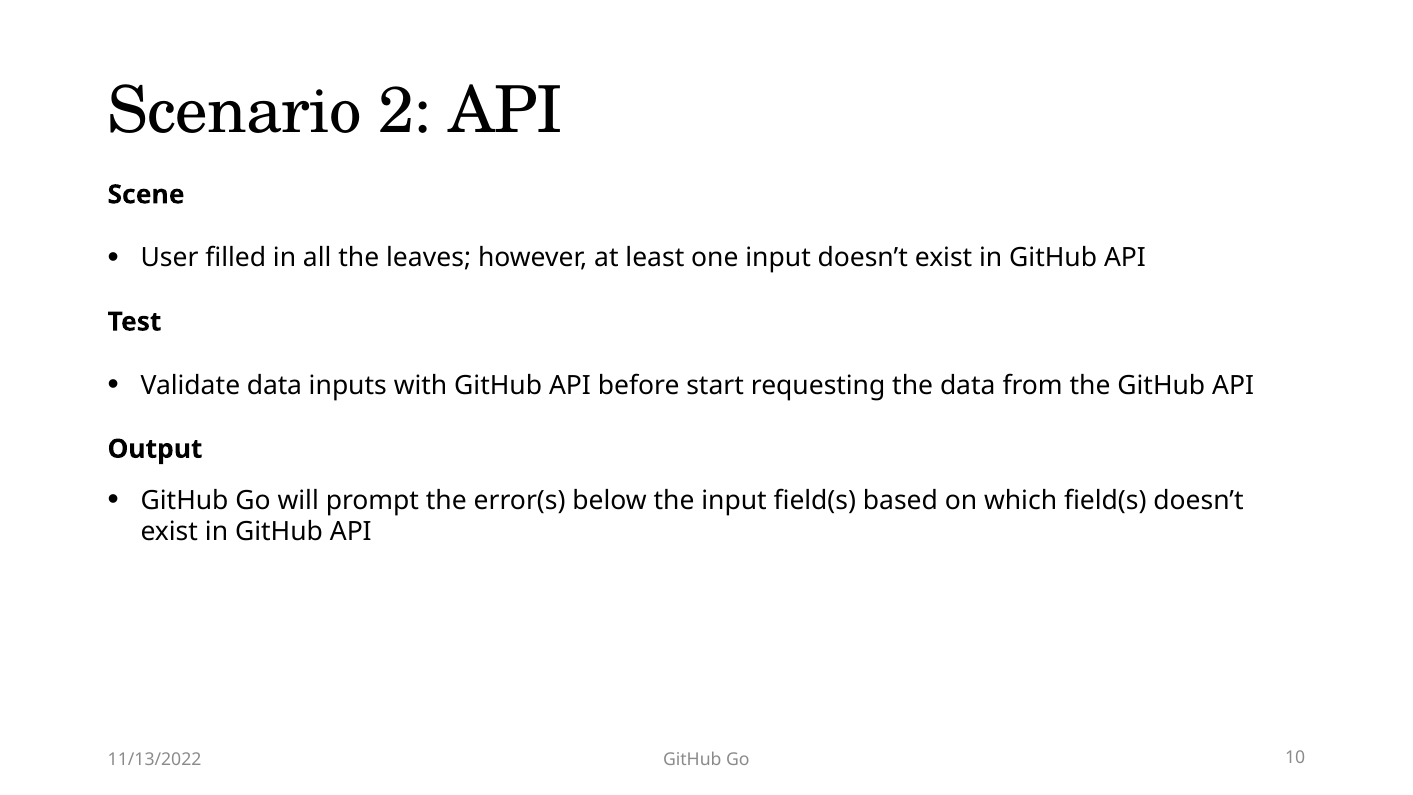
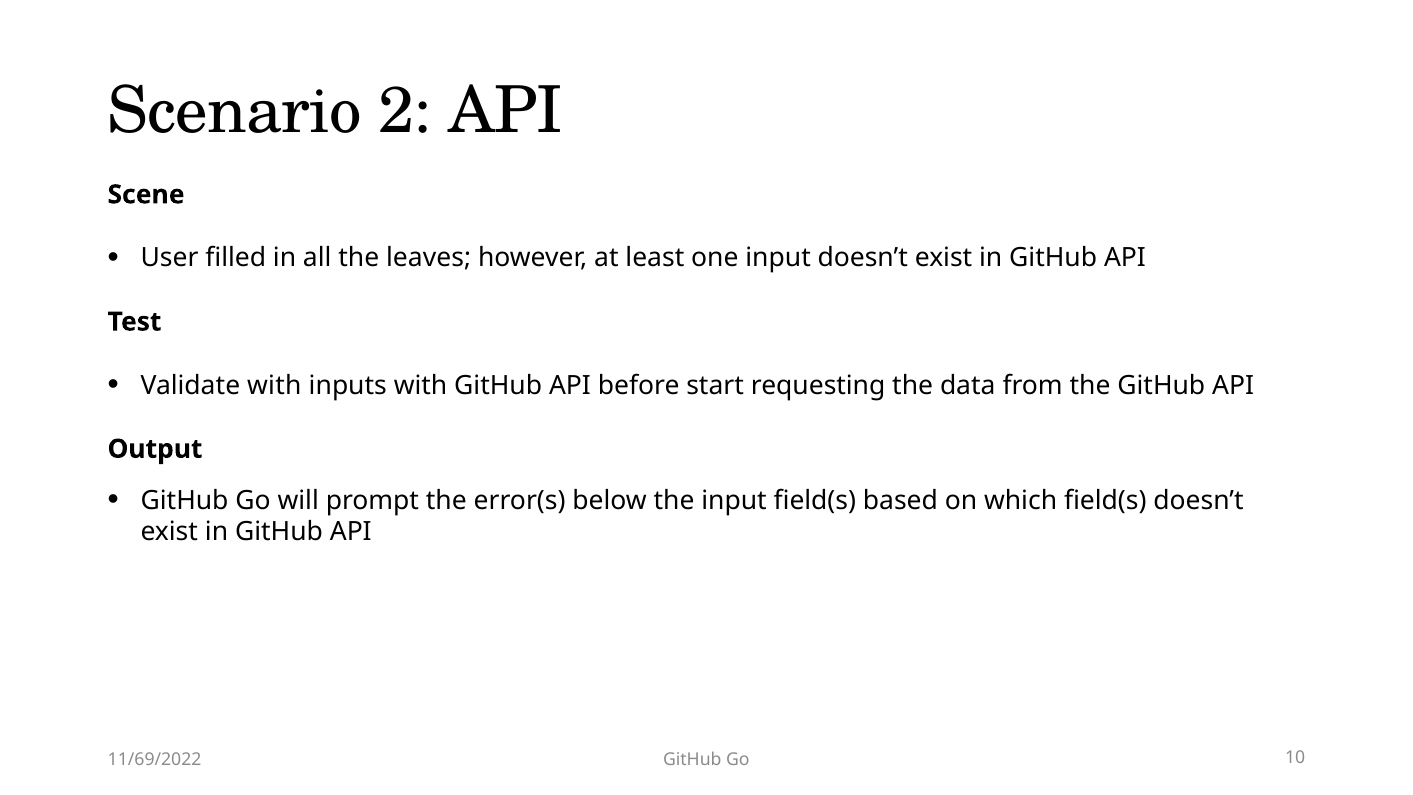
Validate data: data -> with (274, 385)
11/13/2022: 11/13/2022 -> 11/69/2022 (155, 759)
